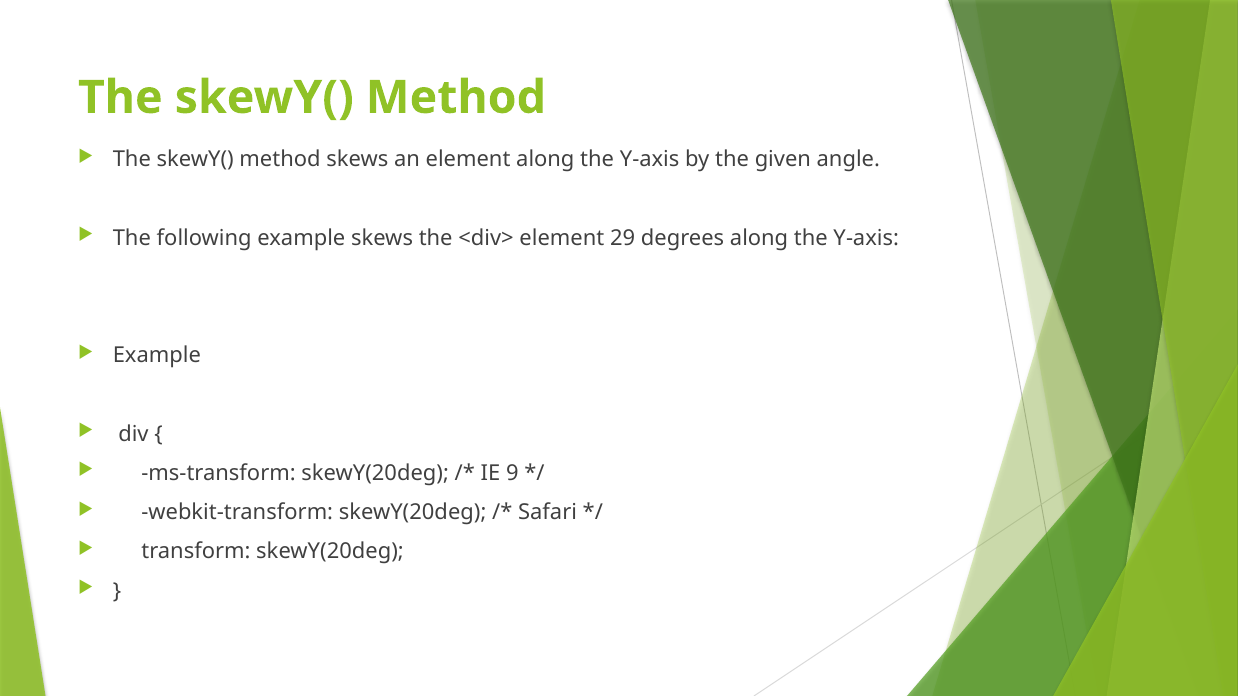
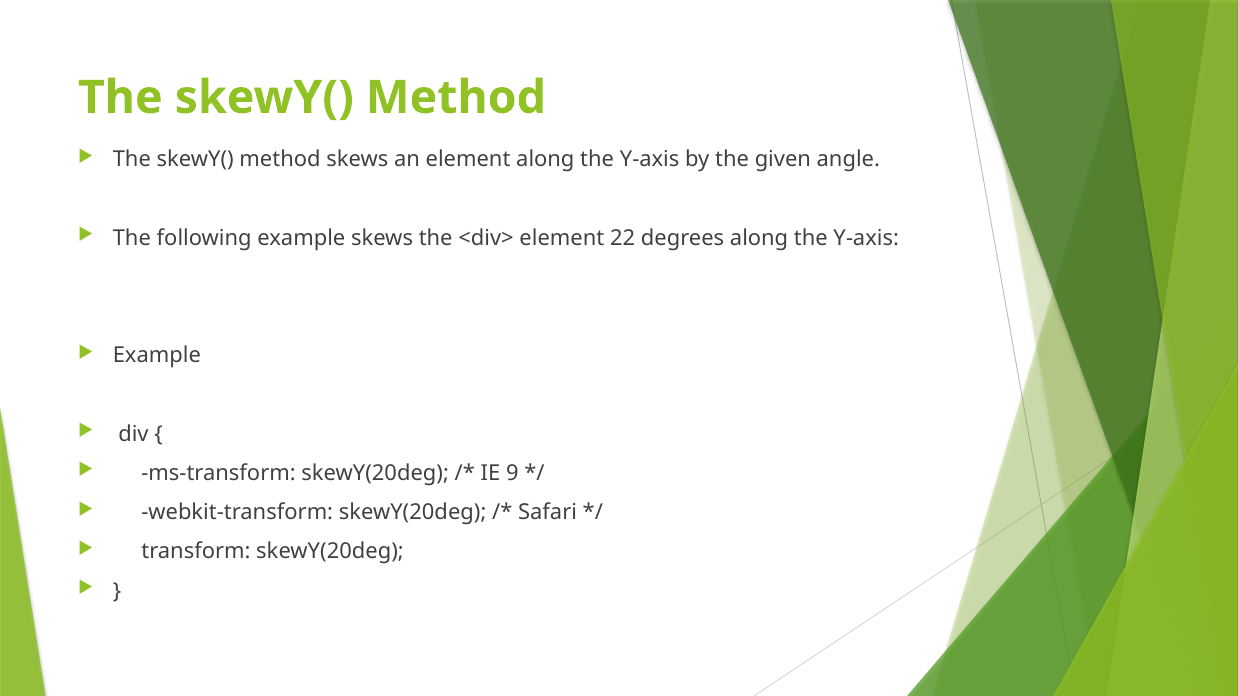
29: 29 -> 22 (623, 238)
